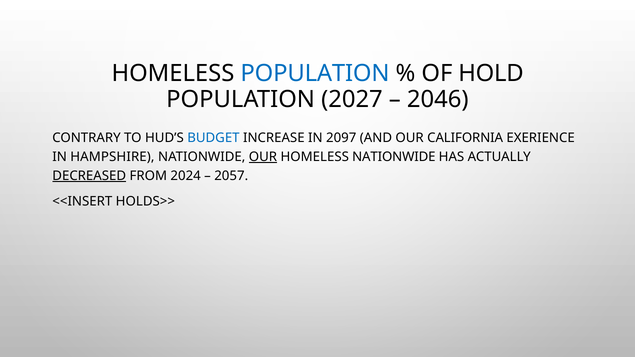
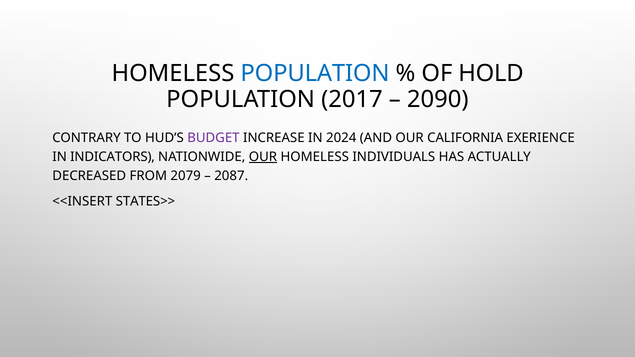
2027: 2027 -> 2017 (352, 99)
2046: 2046 -> 2090 (438, 99)
BUDGET colour: blue -> purple (213, 138)
2097: 2097 -> 2024 (341, 138)
HAMPSHIRE: HAMPSHIRE -> INDICATORS (113, 157)
HOMELESS NATIONWIDE: NATIONWIDE -> INDIVIDUALS (394, 157)
DECREASED underline: present -> none (89, 176)
2024: 2024 -> 2079 (186, 176)
2057: 2057 -> 2087 (231, 176)
HOLDS>>: HOLDS>> -> STATES>> (145, 202)
